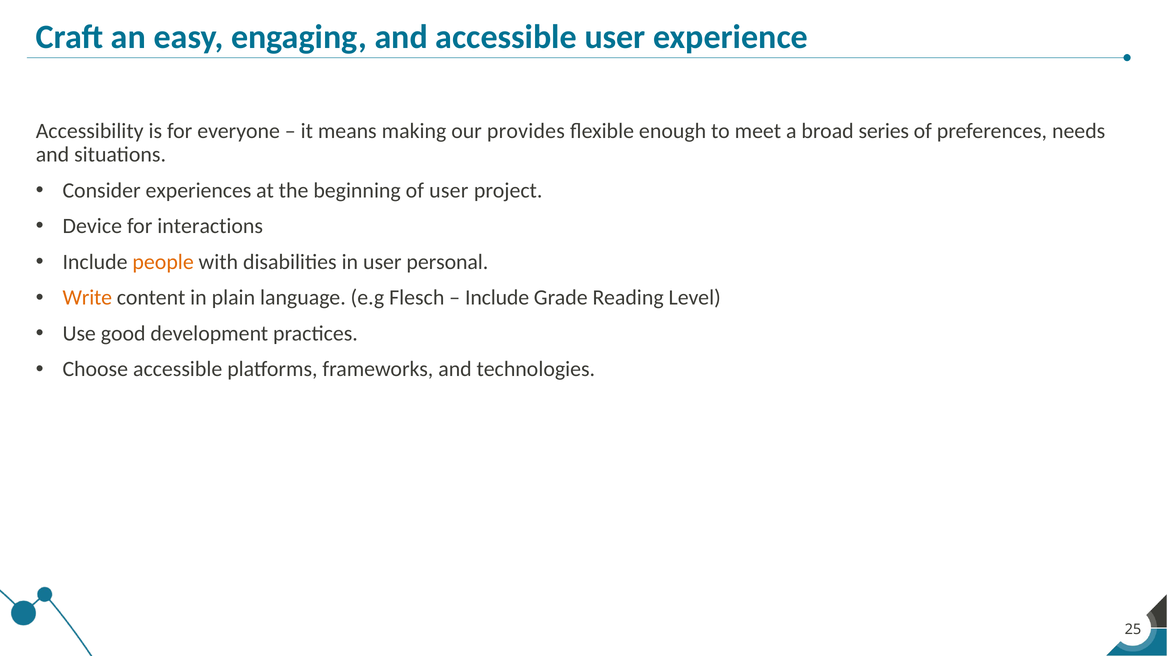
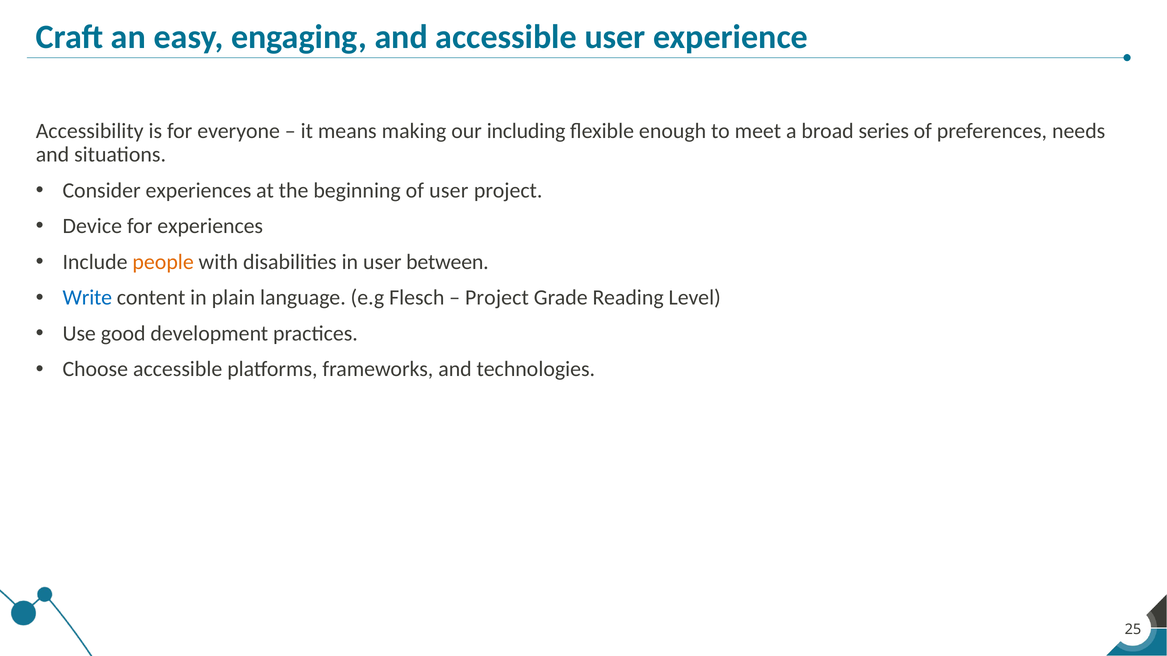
provides: provides -> including (526, 131)
for interactions: interactions -> experiences (210, 226)
personal: personal -> between (447, 262)
Write colour: orange -> blue (87, 298)
Include: Include -> Project (497, 298)
